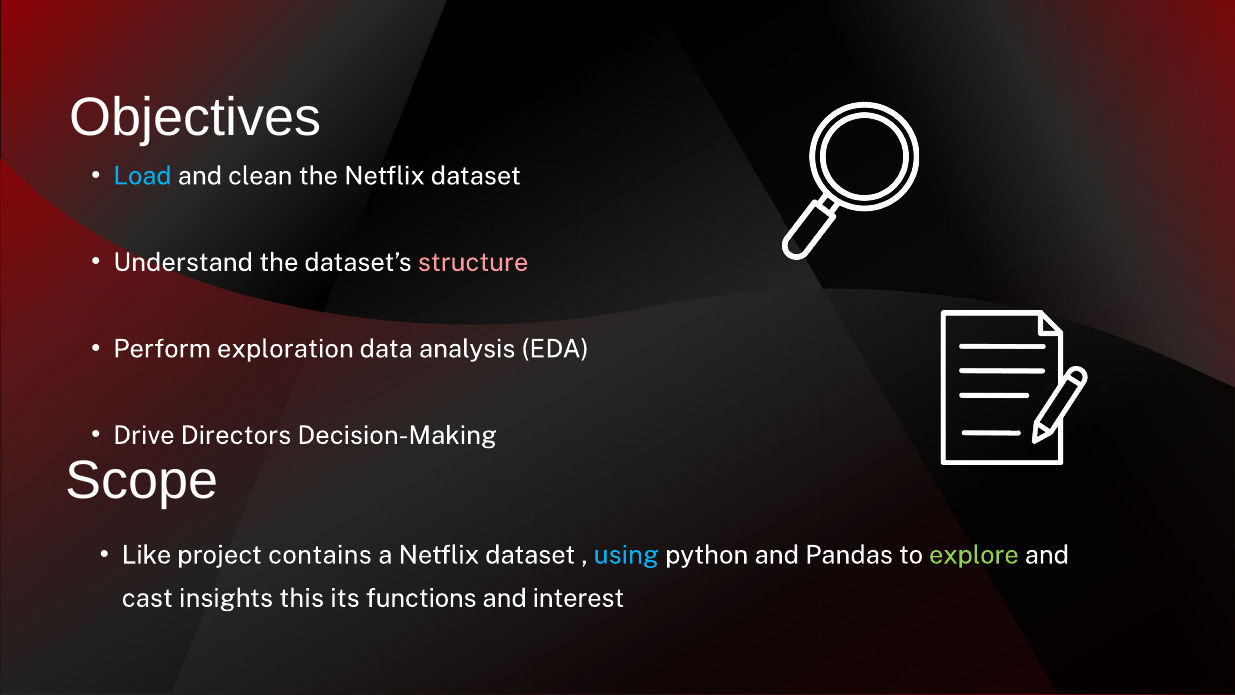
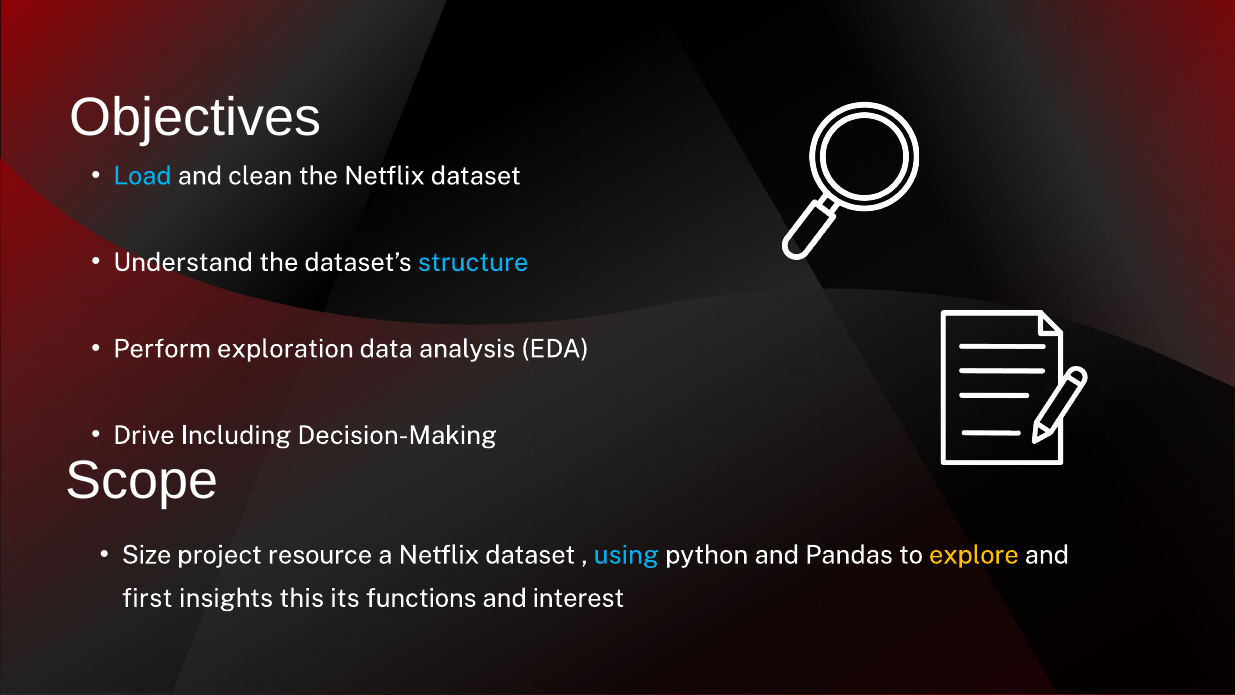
structure colour: pink -> light blue (473, 262)
Directors: Directors -> Including (236, 435)
Like: Like -> Size (147, 555)
contains: contains -> resource (320, 555)
explore colour: light green -> yellow (974, 555)
cast: cast -> first (147, 598)
